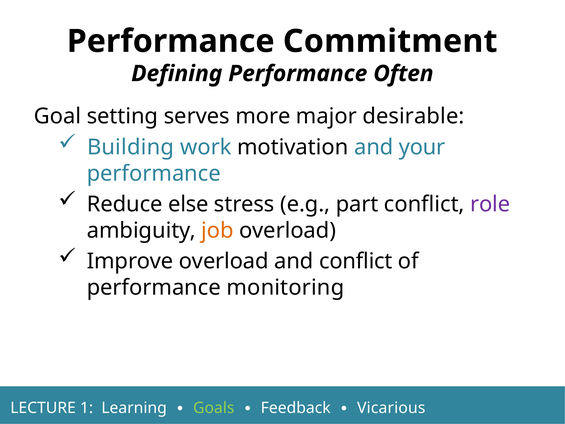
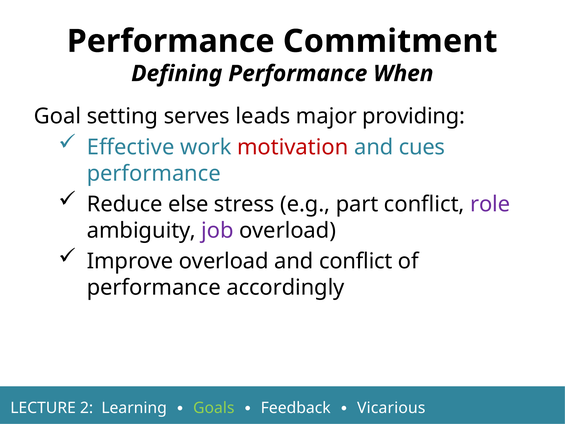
Often: Often -> When (403, 74)
more: more -> leads (263, 116)
desirable: desirable -> providing (414, 116)
Building: Building -> Effective (131, 147)
motivation colour: black -> red (293, 147)
your: your -> cues (422, 147)
job colour: orange -> purple (217, 230)
monitoring: monitoring -> accordingly (285, 287)
1: 1 -> 2 (87, 408)
